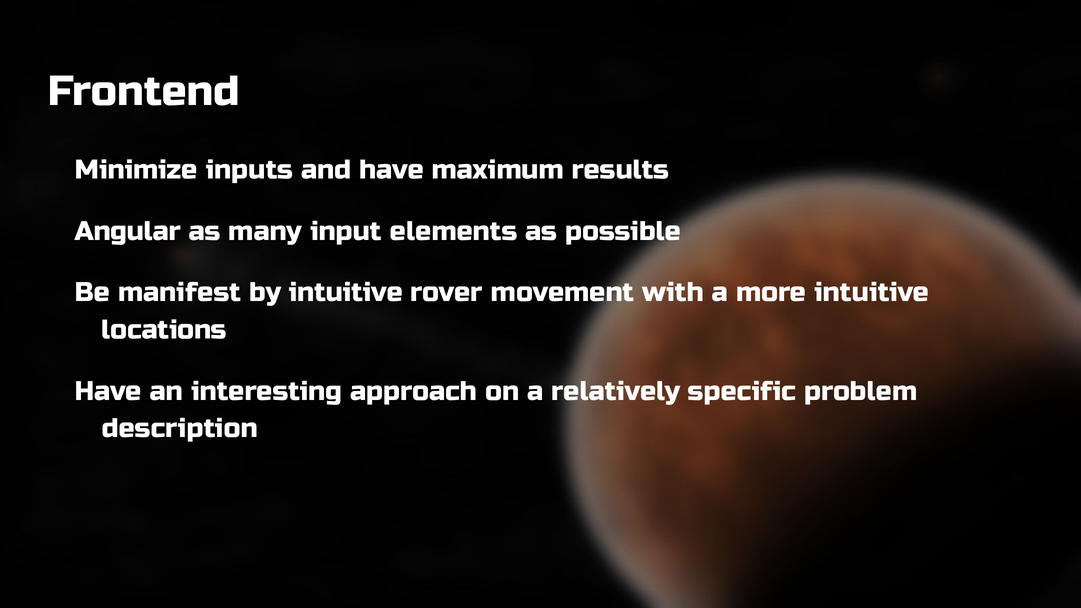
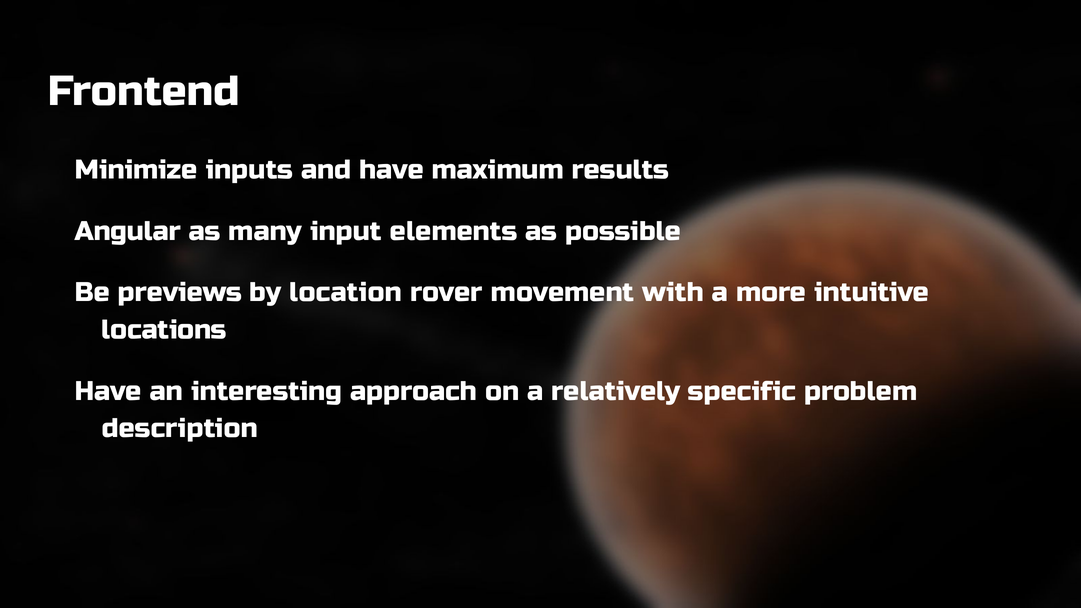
manifest: manifest -> previews (180, 293)
by intuitive: intuitive -> location (346, 293)
